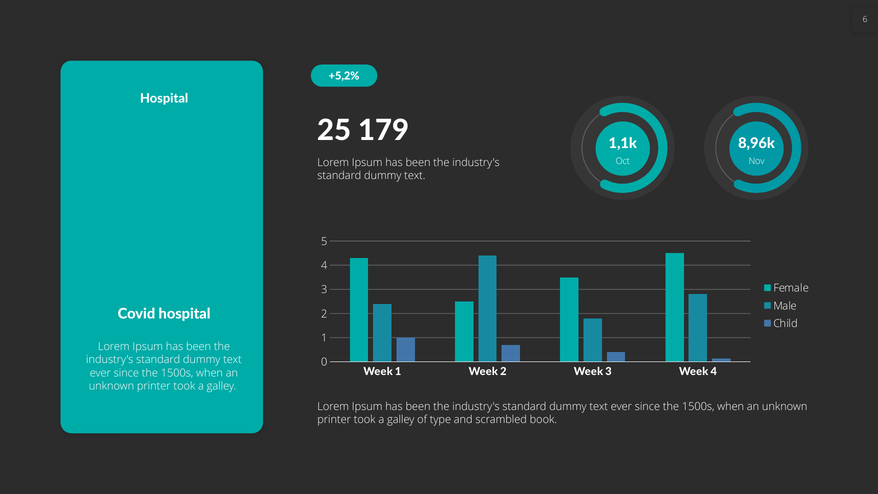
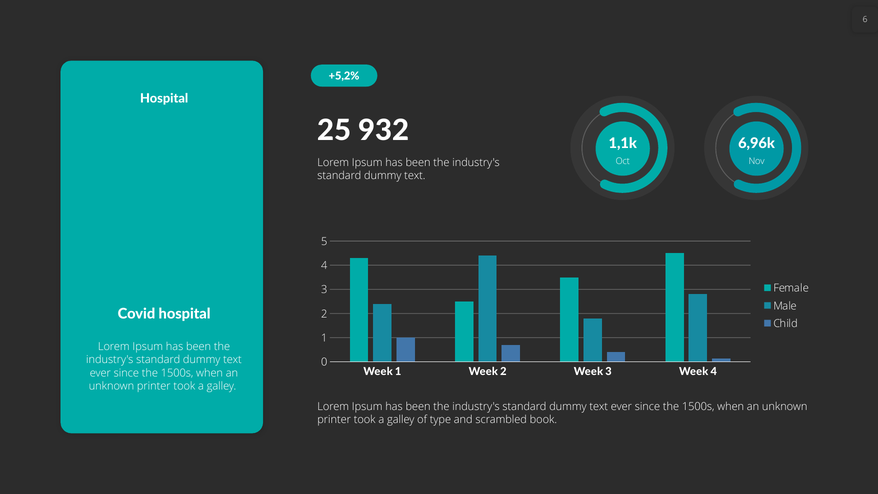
179: 179 -> 932 (384, 131)
8,96k: 8,96k -> 6,96k (757, 143)
